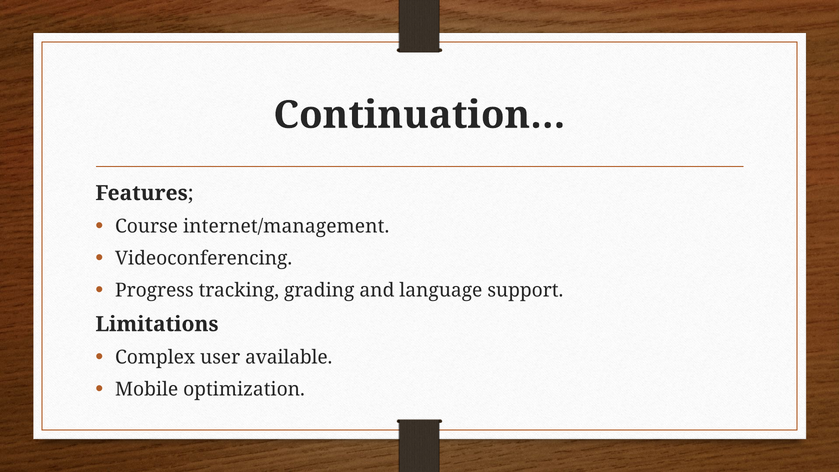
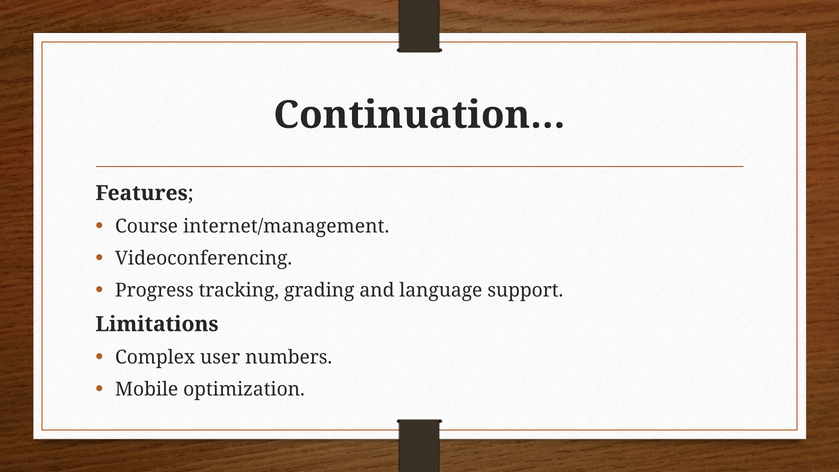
available: available -> numbers (289, 357)
